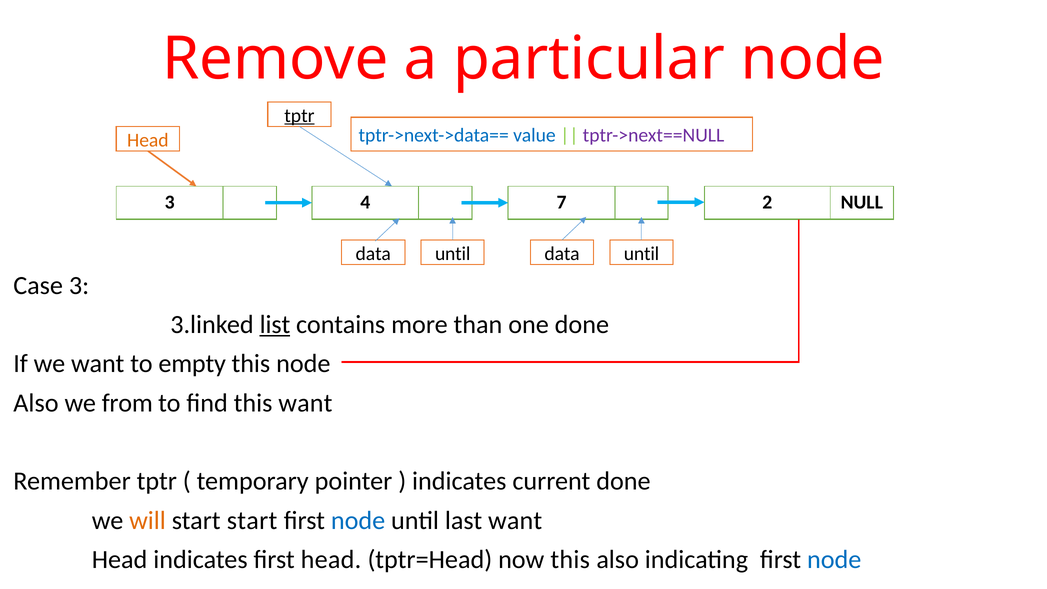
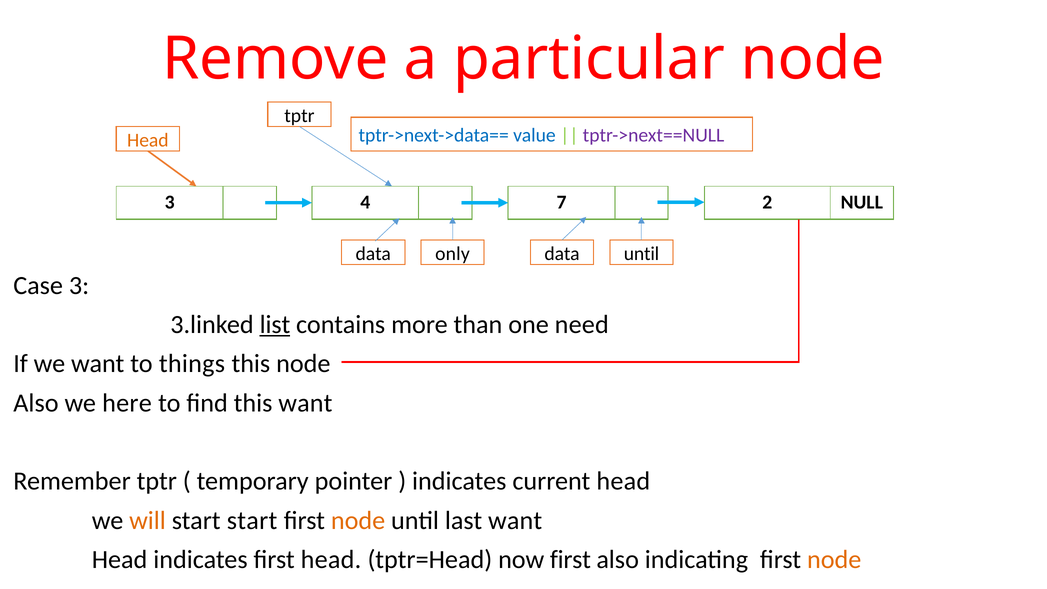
tptr underline: present -> none (299, 116)
until: until -> only (453, 254)
one done: done -> need (582, 325)
empty: empty -> things (192, 364)
from: from -> here (127, 403)
current done: done -> head (623, 481)
node colour: blue -> orange (358, 520)
now this: this -> first (570, 560)
node colour: blue -> orange (834, 560)
